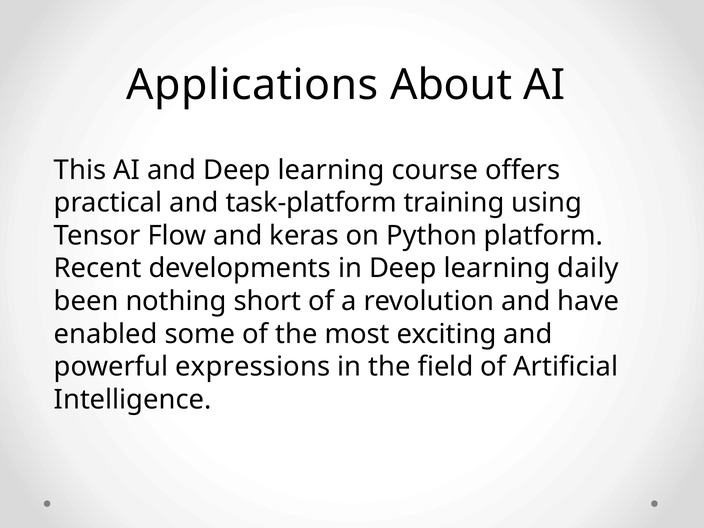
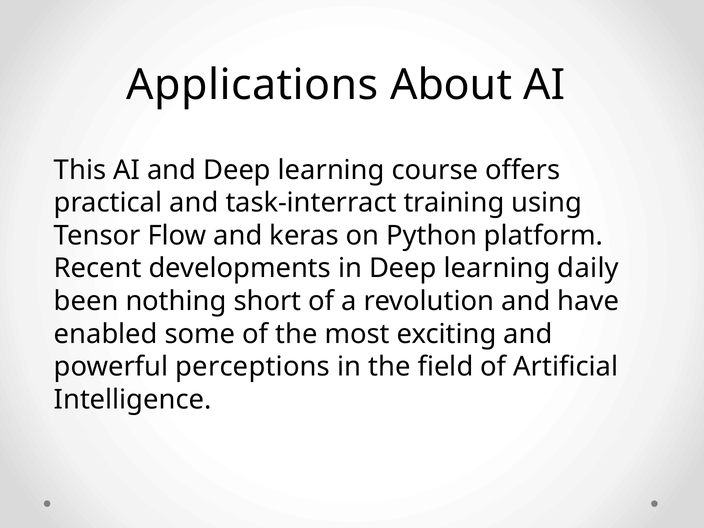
task-platform: task-platform -> task-interract (311, 203)
expressions: expressions -> perceptions (253, 367)
